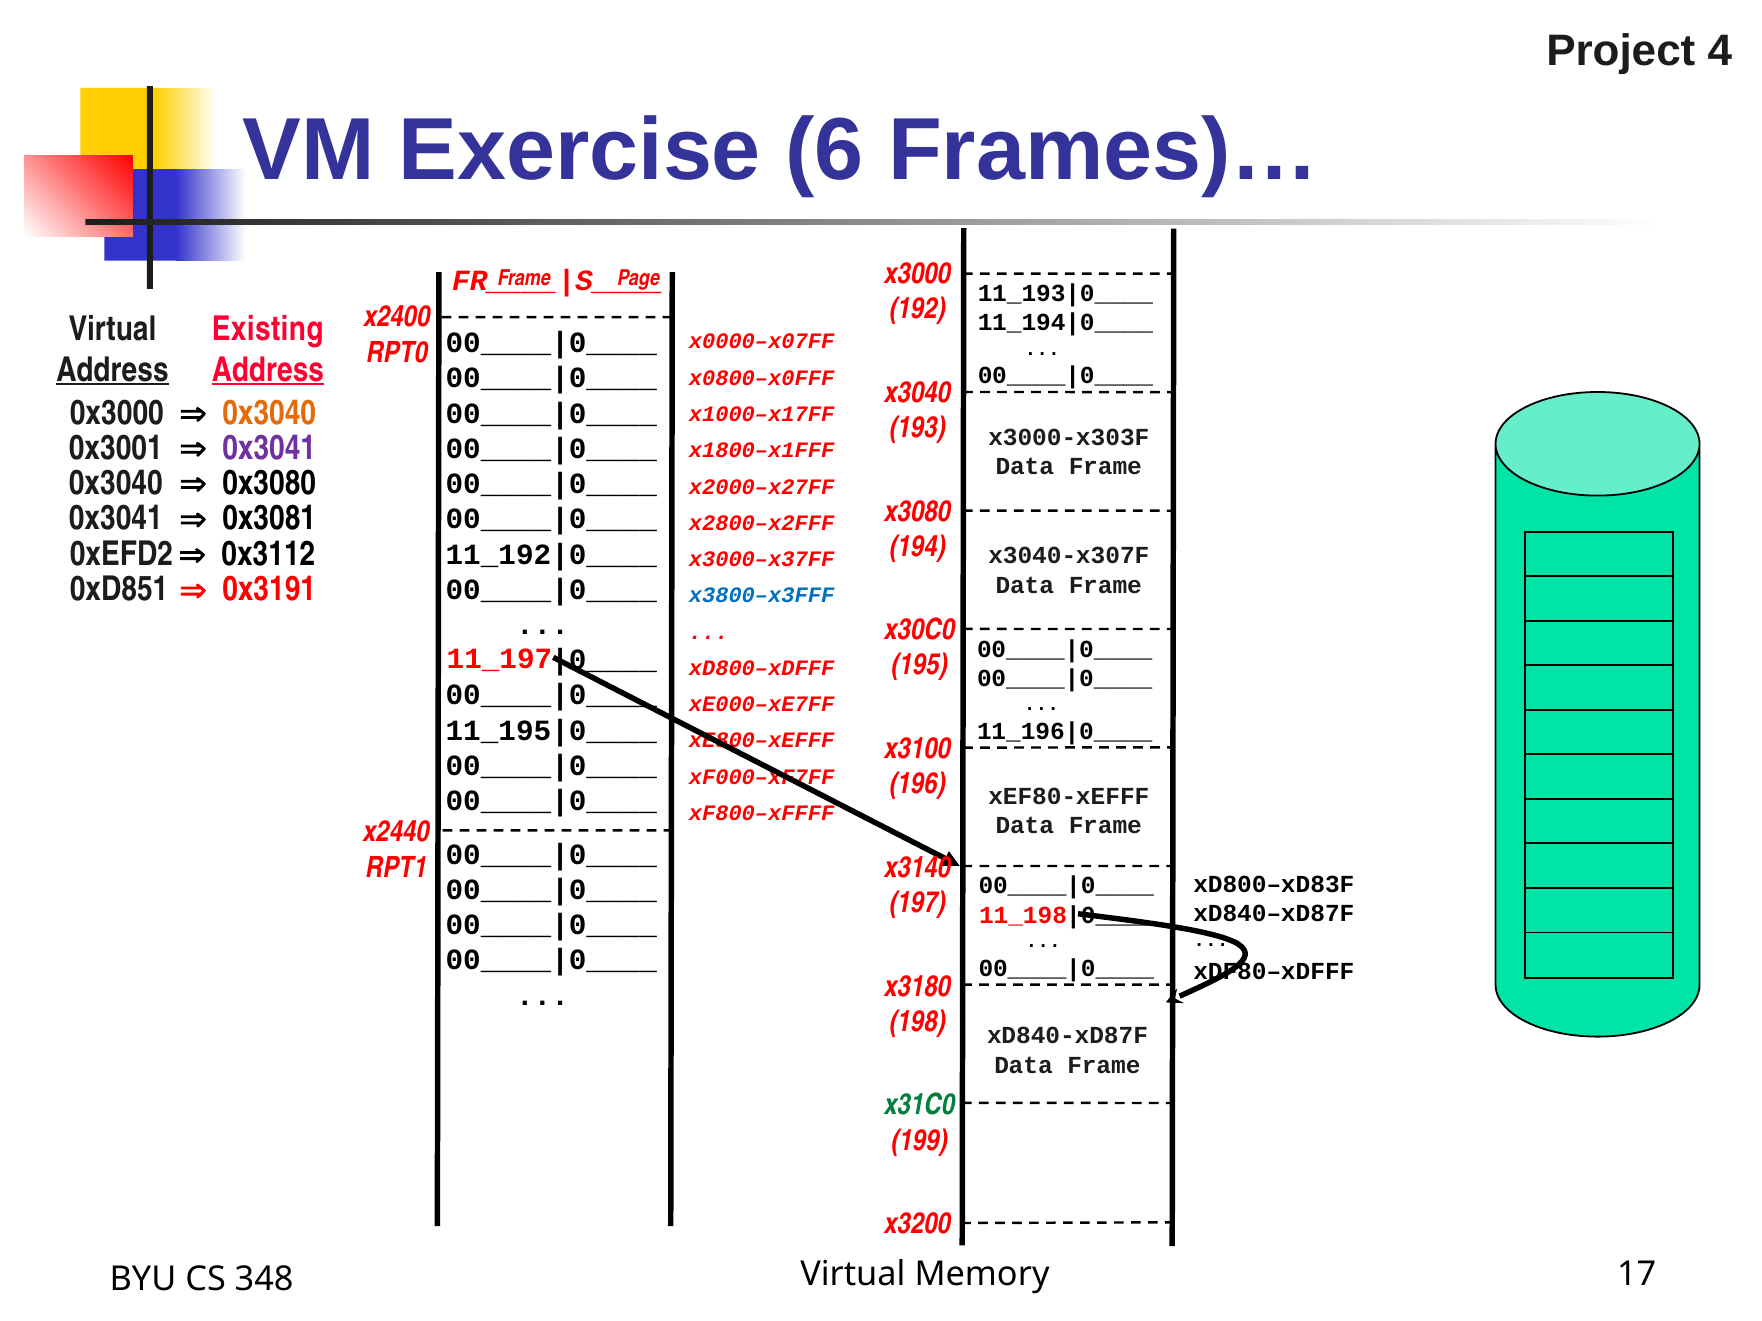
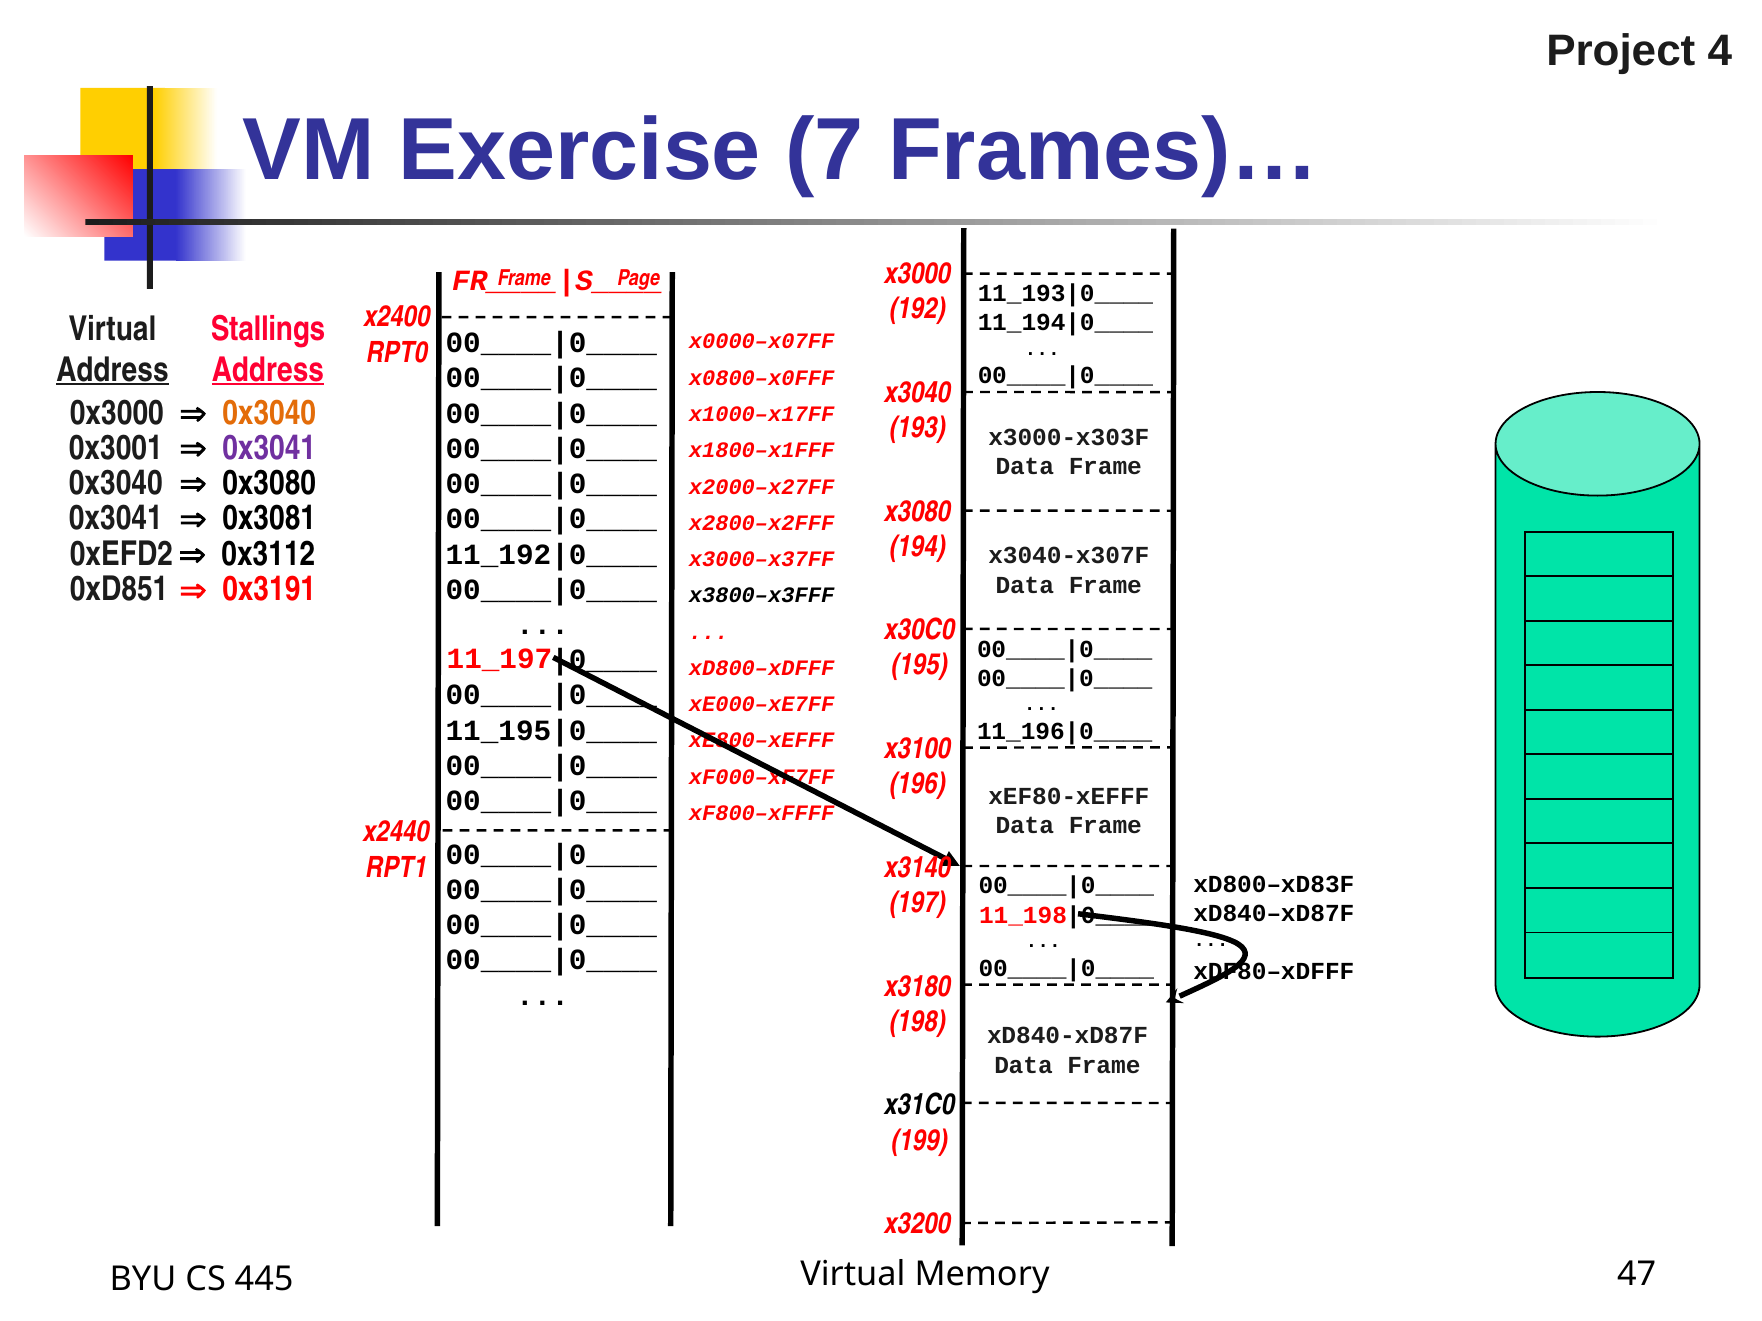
6: 6 -> 7 (825, 151)
Existing: Existing -> Stallings (268, 329)
x3800–x3FFF colour: blue -> black (762, 596)
x31C0 colour: green -> black (920, 1106)
17: 17 -> 47 (1637, 1274)
348: 348 -> 445 (264, 1280)
